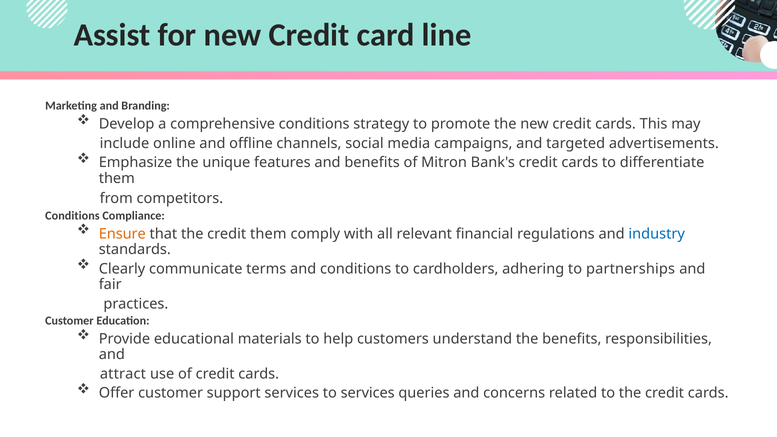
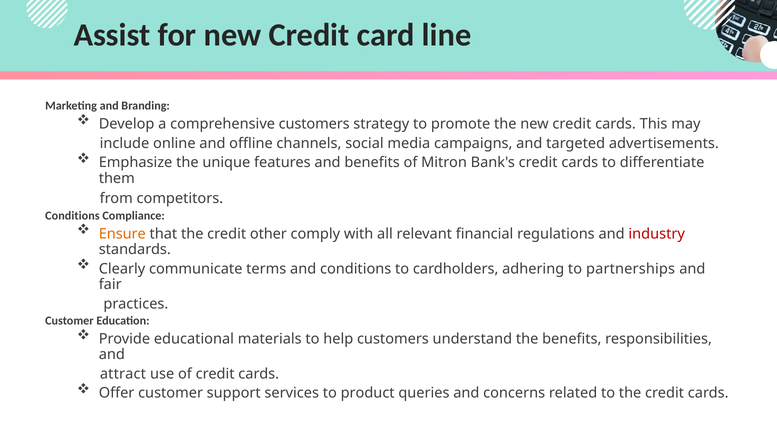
comprehensive conditions: conditions -> customers (314, 124)
credit them: them -> other (268, 234)
industry colour: blue -> red (657, 234)
to services: services -> product (368, 393)
